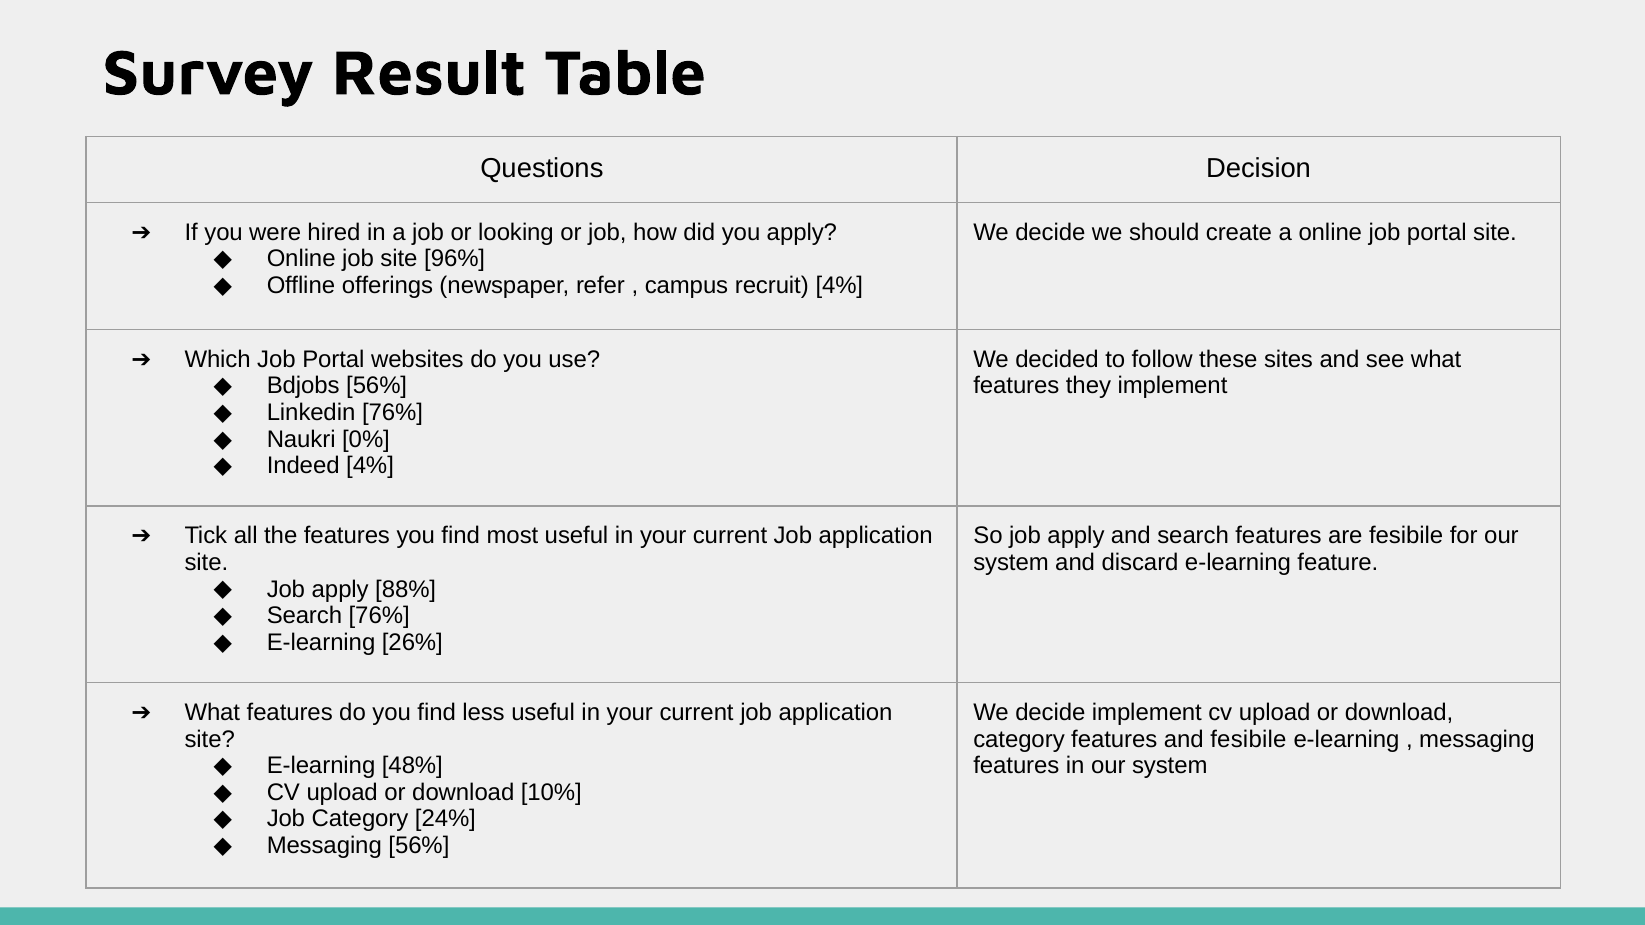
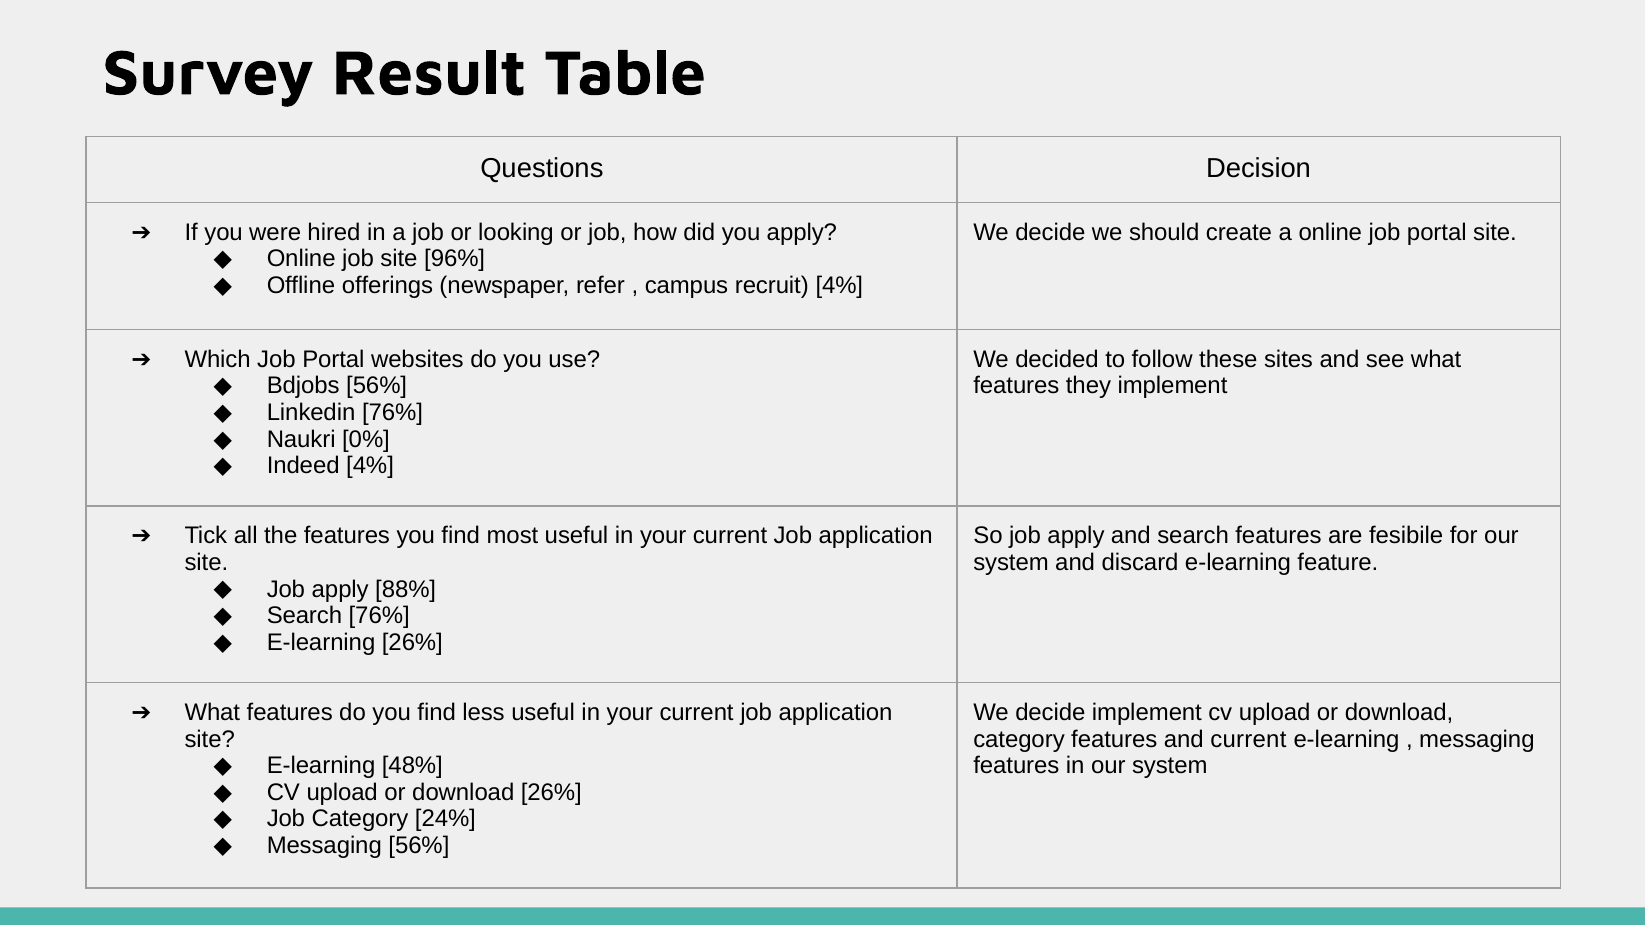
and fesibile: fesibile -> current (1248, 739)
download 10%: 10% -> 26% (551, 793)
